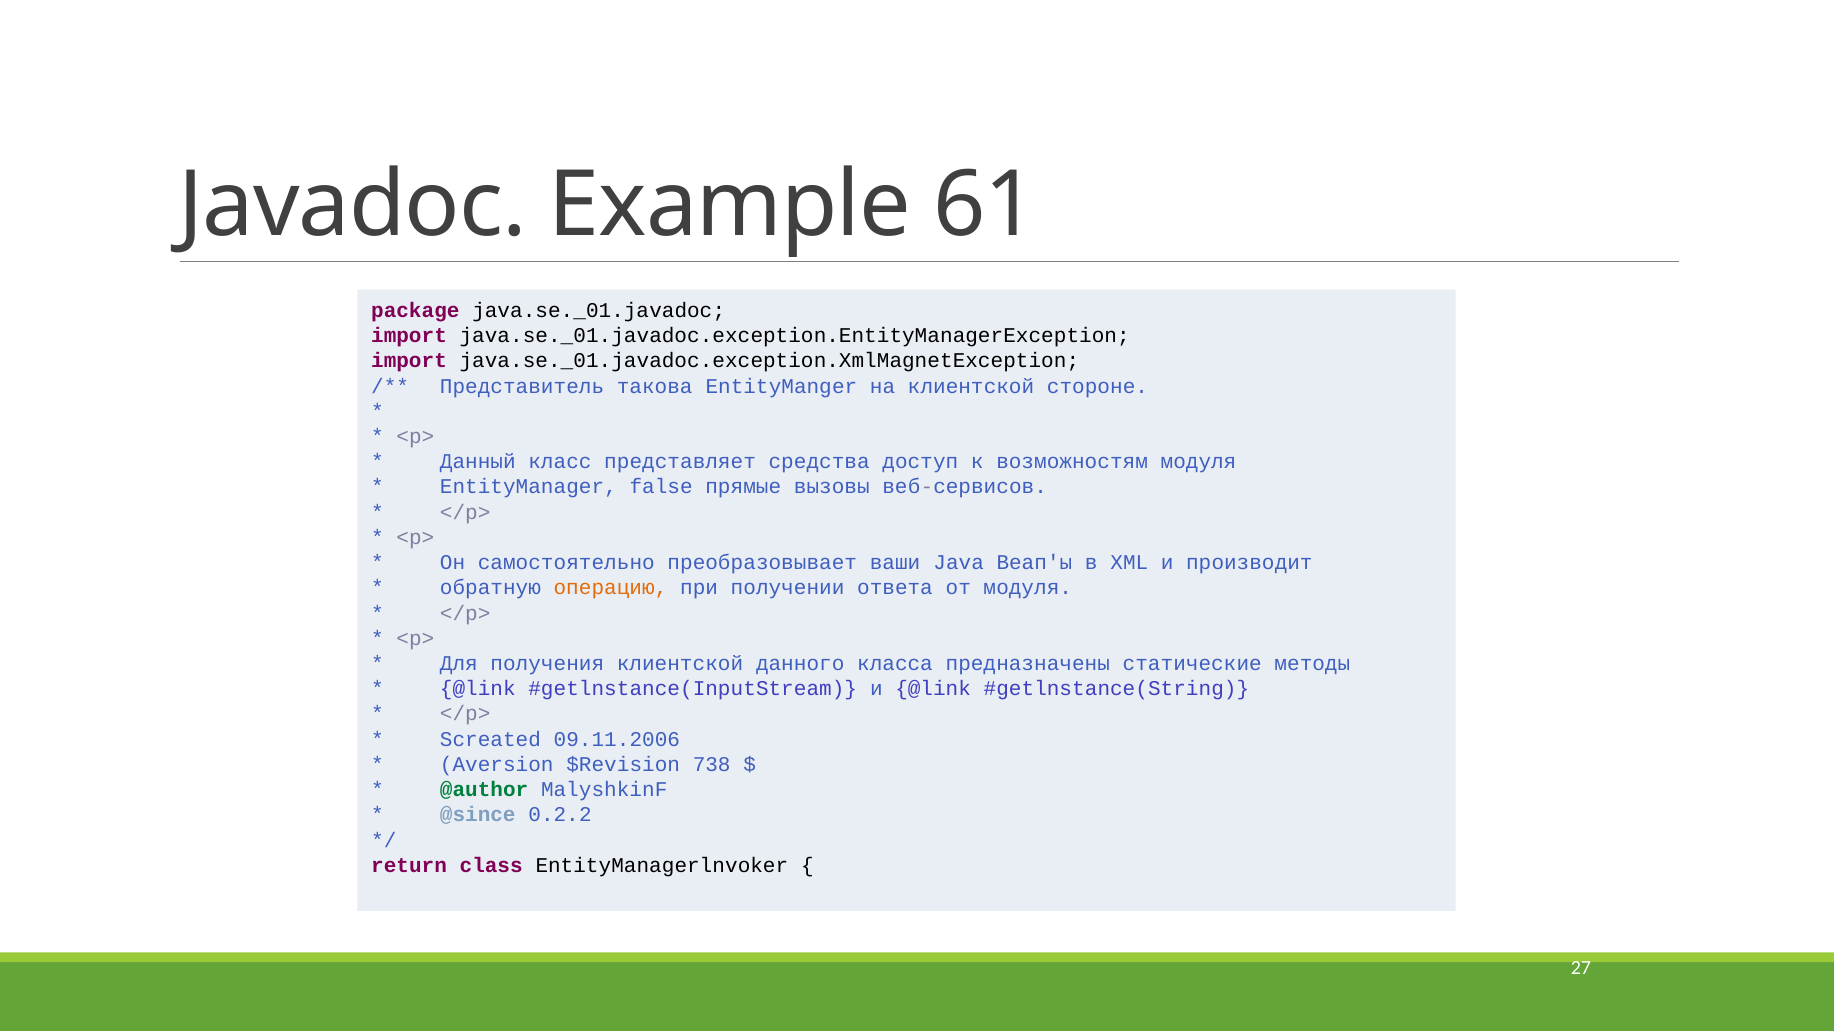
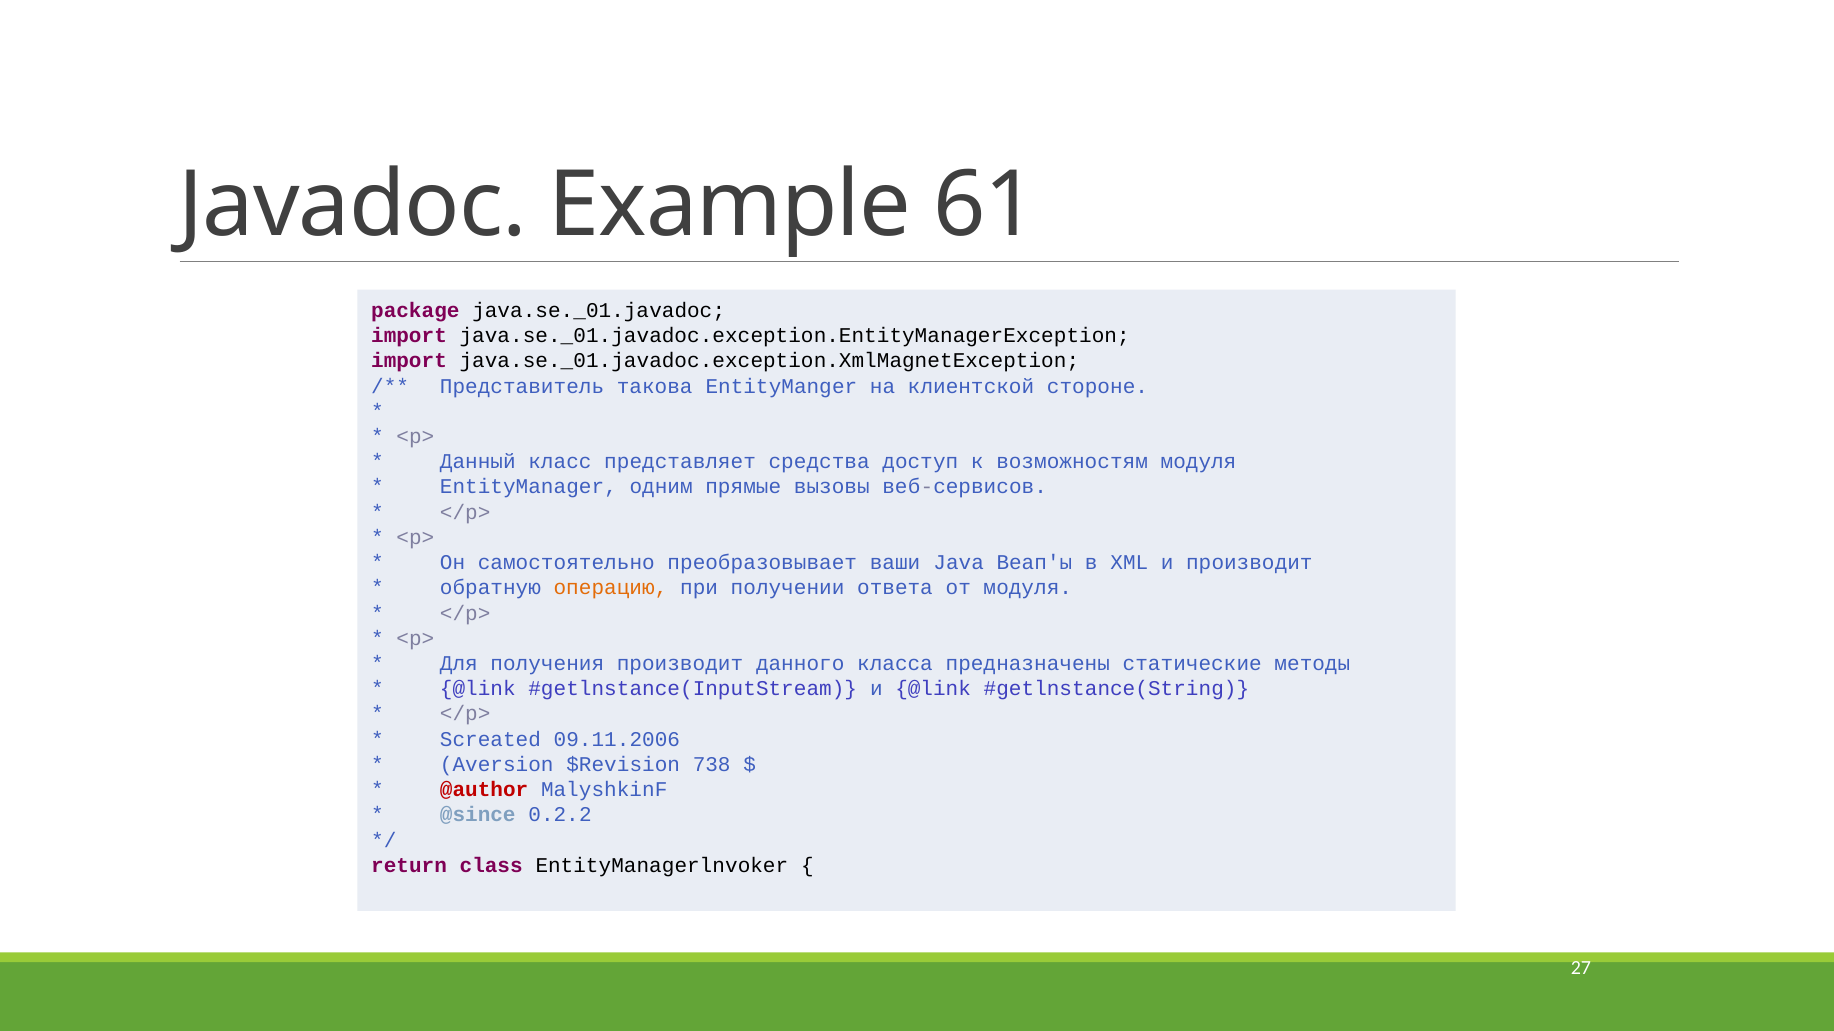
false: false -> одним (661, 487)
получения клиентской: клиентской -> производит (680, 664)
@author colour: green -> red (484, 790)
